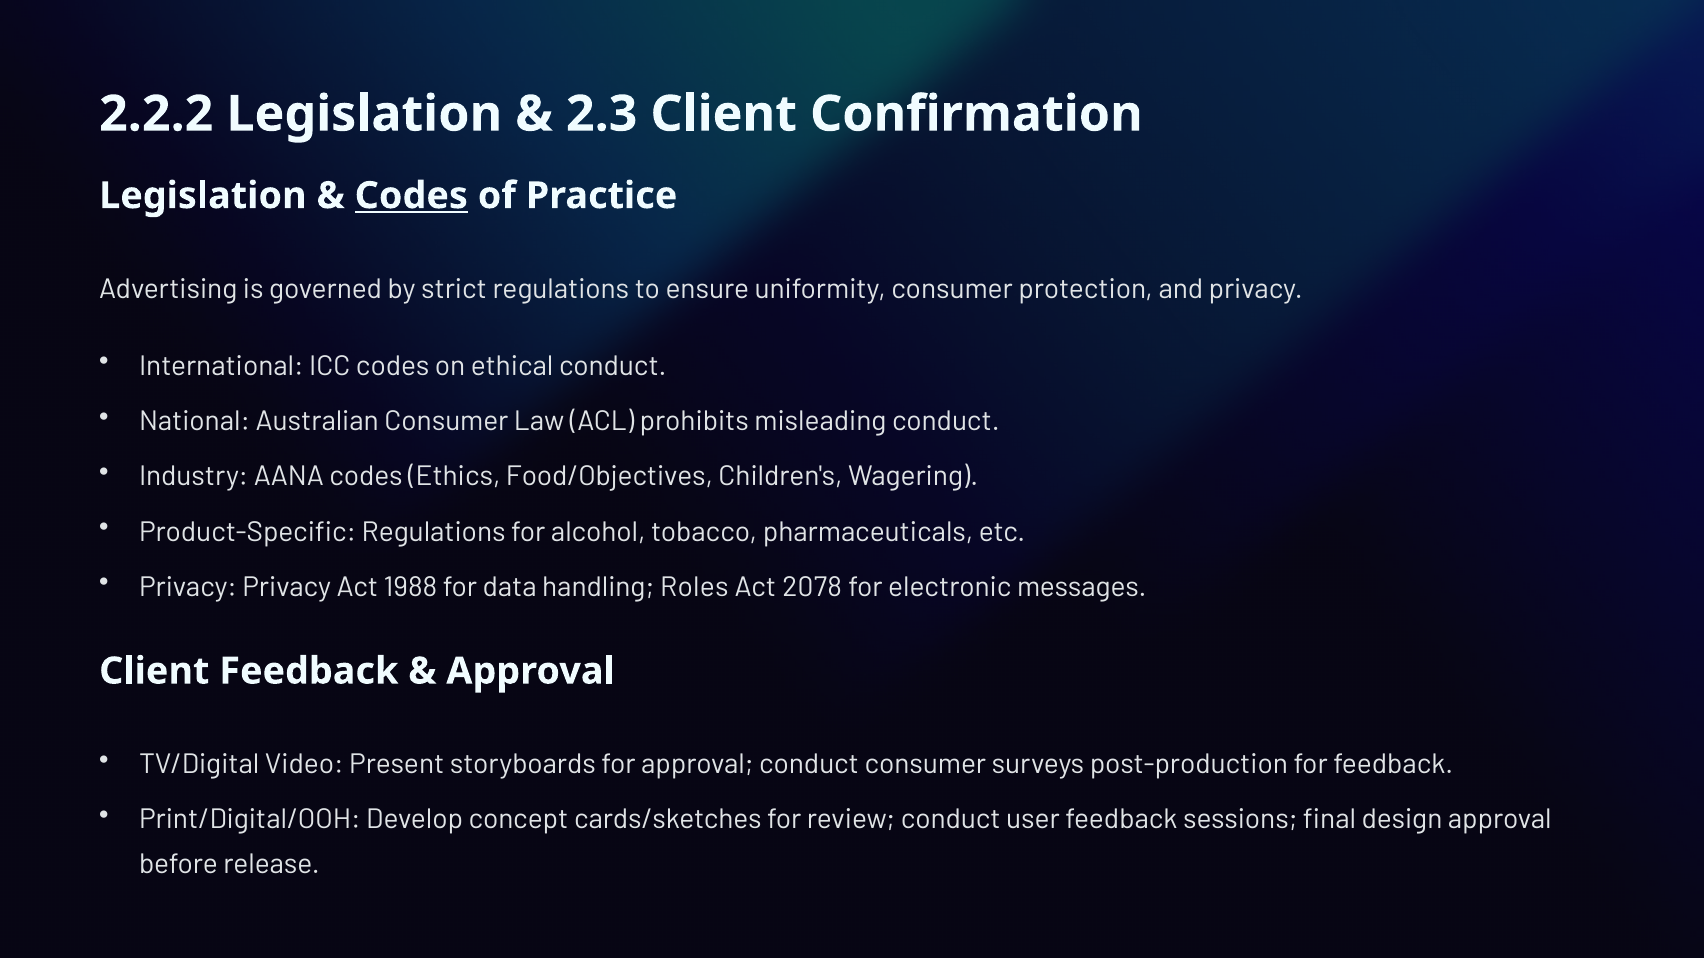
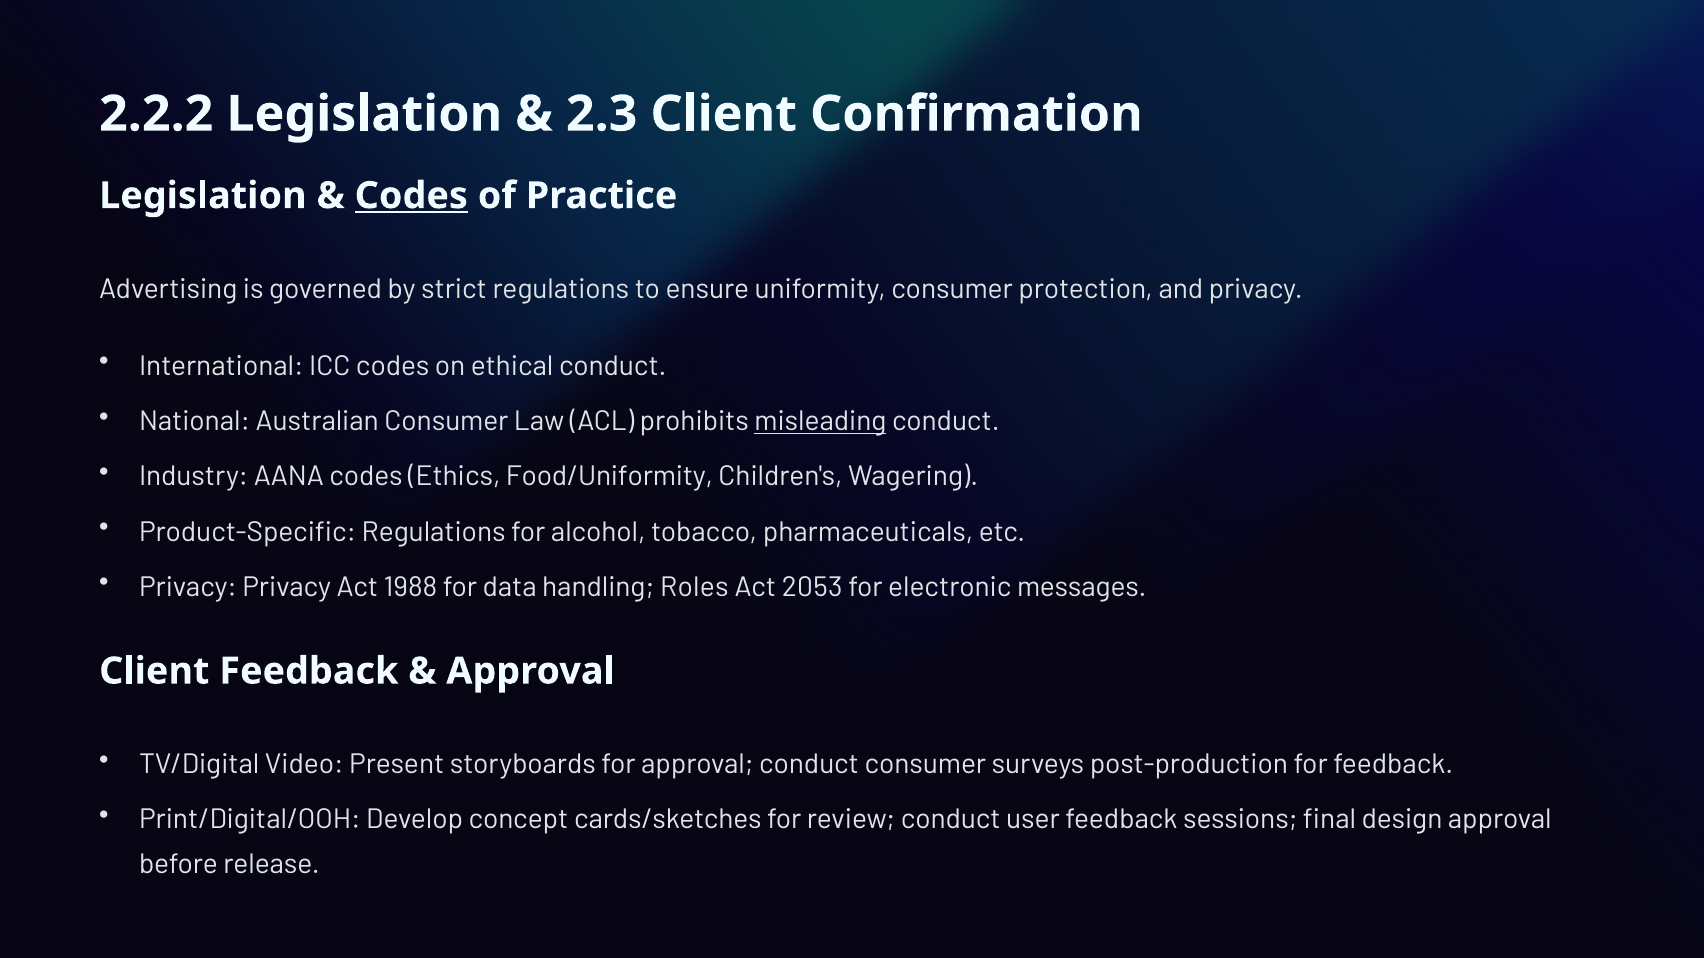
misleading underline: none -> present (820, 422)
Food/Objectives: Food/Objectives -> Food/Uniformity (609, 477)
2078: 2078 -> 2053 (812, 587)
